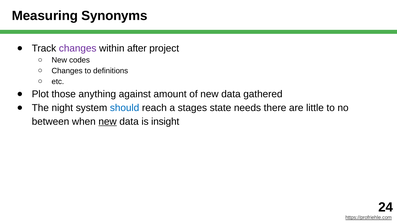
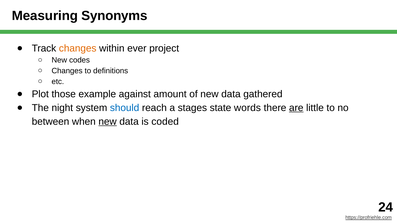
changes colour: purple -> orange (78, 48)
after: after -> ever (137, 48)
anything: anything -> example (97, 94)
needs: needs -> words (247, 107)
are underline: none -> present (296, 107)
insight: insight -> coded (165, 121)
